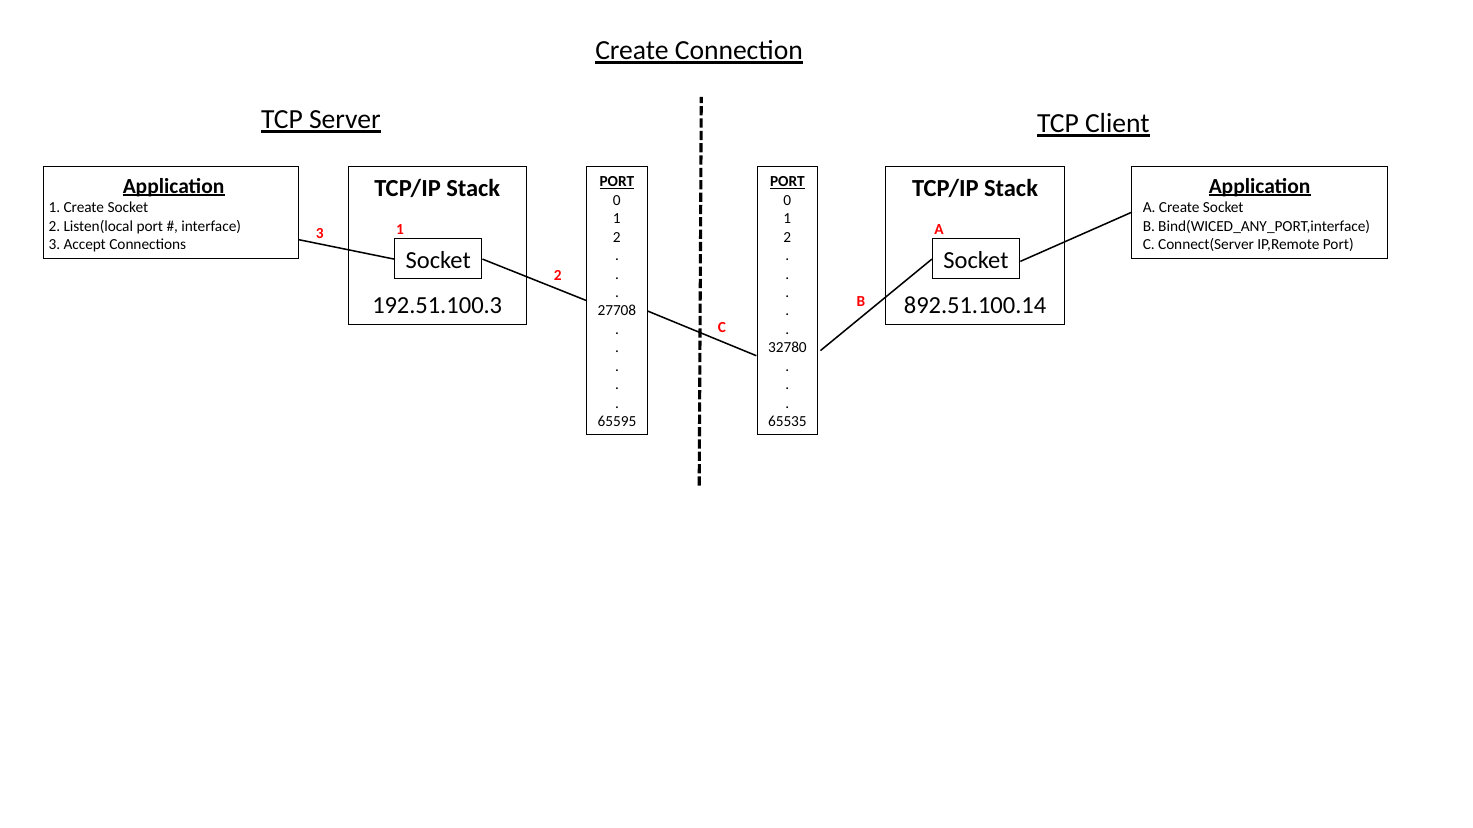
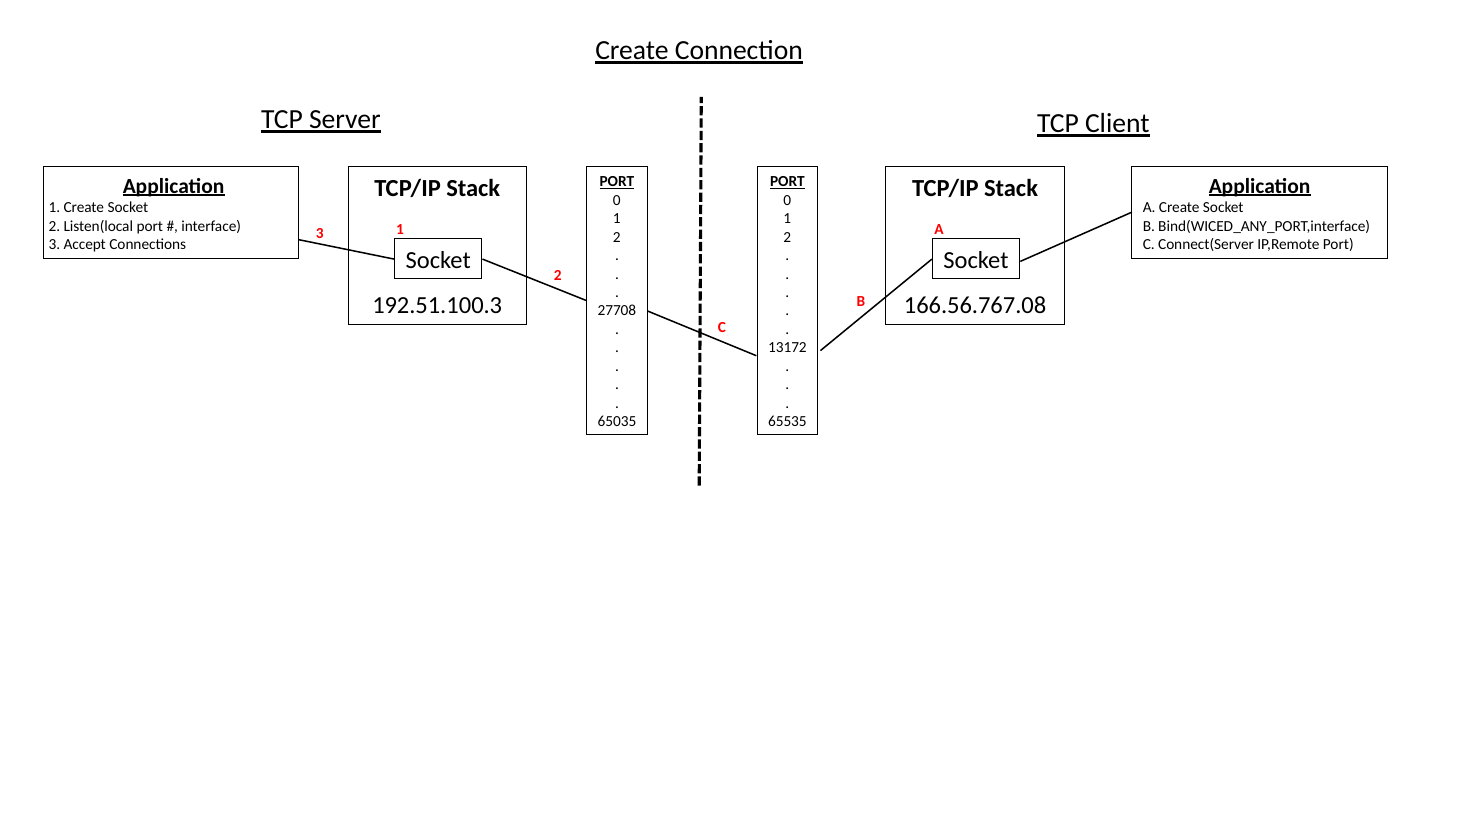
892.51.100.14: 892.51.100.14 -> 166.56.767.08 (975, 306)
32780: 32780 -> 13172 (787, 348)
65595: 65595 -> 65035 (617, 422)
